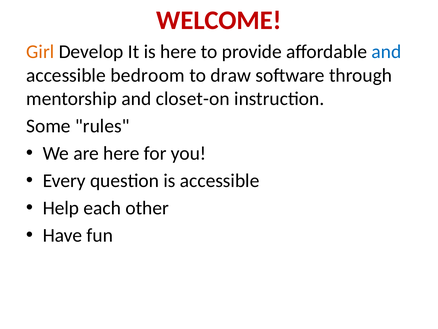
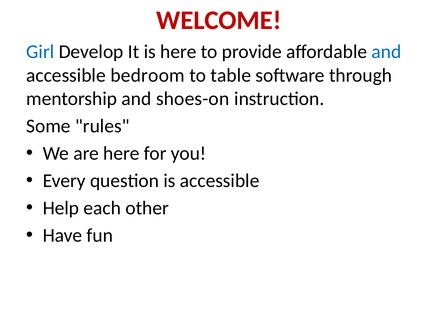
Girl colour: orange -> blue (40, 52)
draw: draw -> table (231, 75)
closet-on: closet-on -> shoes-on (193, 99)
